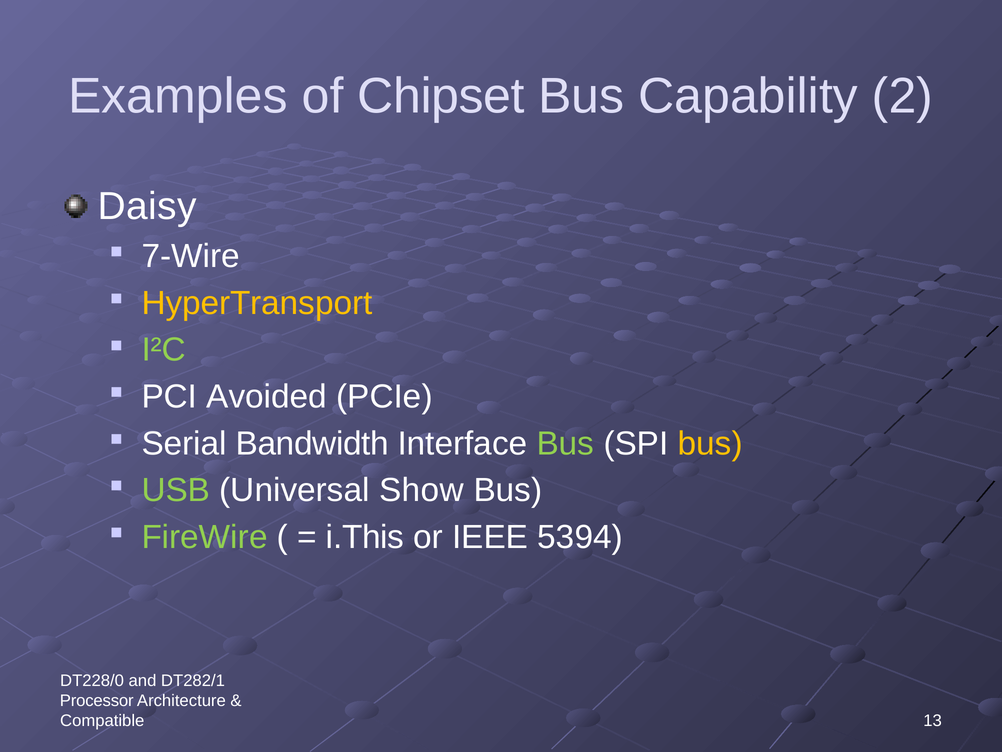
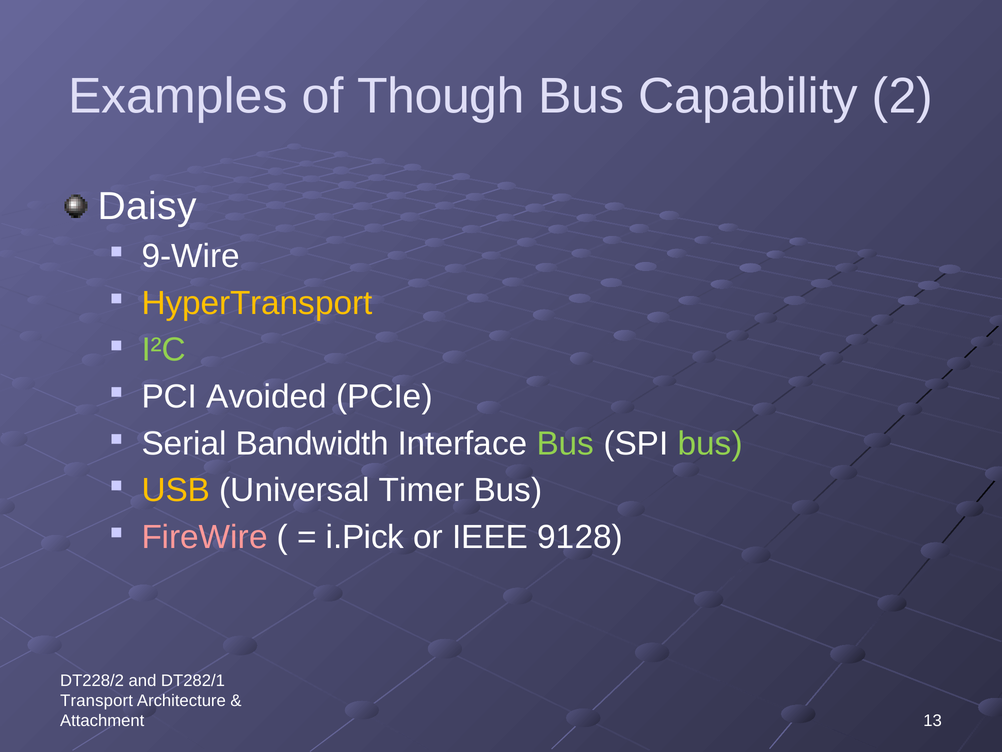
Chipset: Chipset -> Though (441, 96)
7-Wire: 7-Wire -> 9-Wire (191, 256)
bus colour: yellow -> light green (710, 443)
USB colour: light green -> yellow (176, 490)
Show: Show -> Timer (422, 490)
FireWire colour: light green -> pink (205, 537)
i.This: i.This -> i.Pick (365, 537)
5394: 5394 -> 9128 (580, 537)
DT228/0: DT228/0 -> DT228/2 (92, 680)
Processor: Processor -> Transport (97, 700)
Compatible: Compatible -> Attachment (102, 720)
